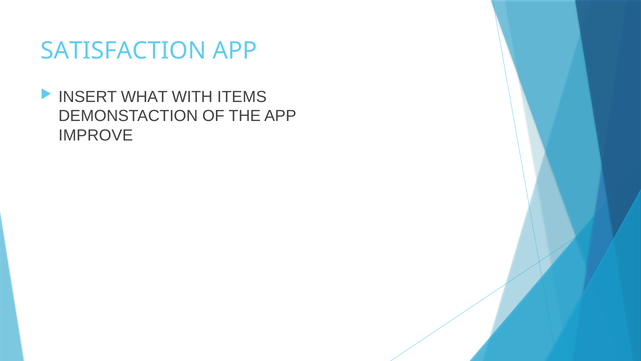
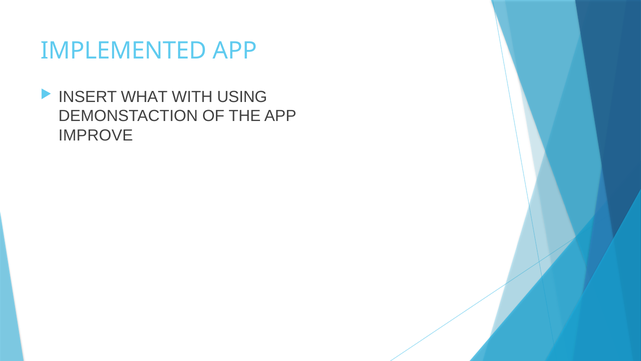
SATISFACTION: SATISFACTION -> IMPLEMENTED (123, 51)
ITEMS: ITEMS -> USING (242, 97)
